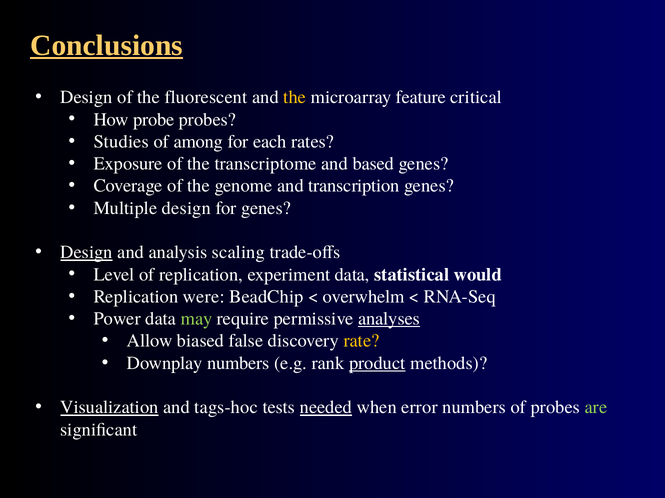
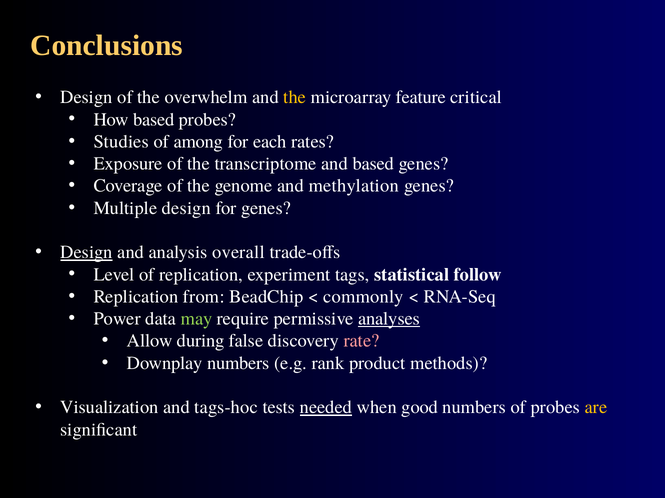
Conclusions underline: present -> none (107, 45)
fluorescent: fluorescent -> overwhelm (206, 97)
How probe: probe -> based (154, 120)
transcription: transcription -> methylation (354, 186)
scaling: scaling -> overall (238, 253)
experiment data: data -> tags (352, 275)
would: would -> follow (478, 275)
were: were -> from (204, 297)
overwhelm: overwhelm -> commonly (363, 297)
biased: biased -> during (201, 341)
rate colour: yellow -> pink (362, 341)
product underline: present -> none (377, 364)
Visualization underline: present -> none (109, 408)
error: error -> good (420, 408)
are colour: light green -> yellow (596, 408)
